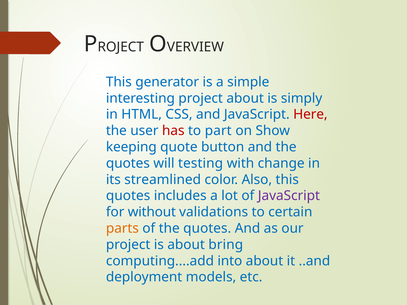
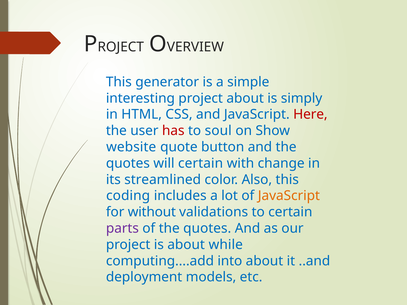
part: part -> soul (218, 131)
keeping: keeping -> website (131, 147)
will testing: testing -> certain (201, 163)
quotes: quotes -> coding (128, 196)
JavaScript colour: purple -> orange (289, 196)
parts colour: orange -> purple (122, 229)
bring: bring -> while (226, 245)
